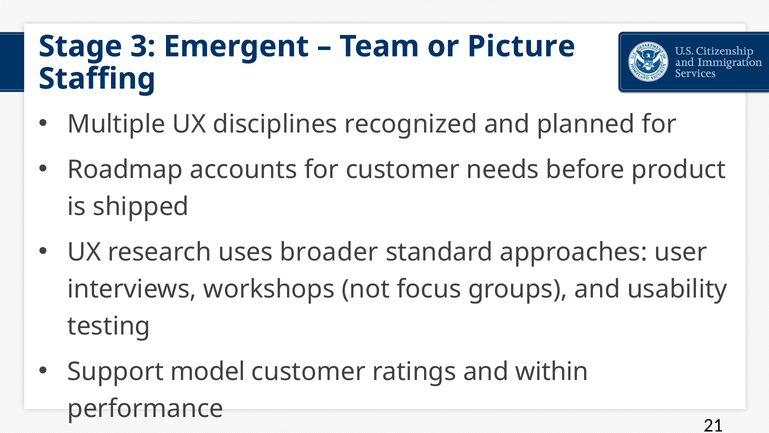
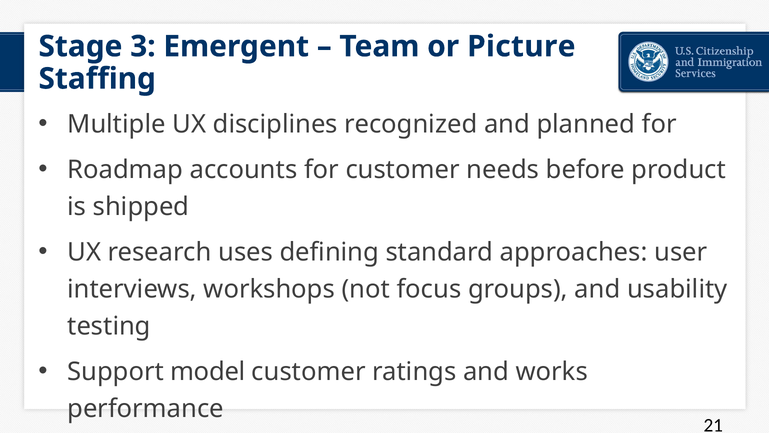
broader: broader -> defining (329, 252)
within: within -> works (552, 371)
